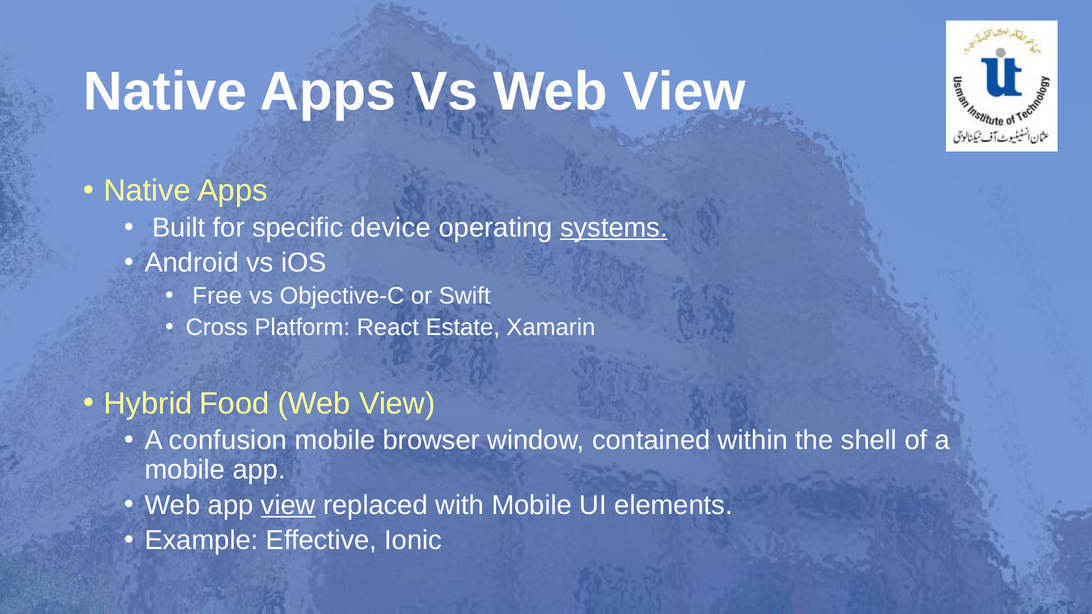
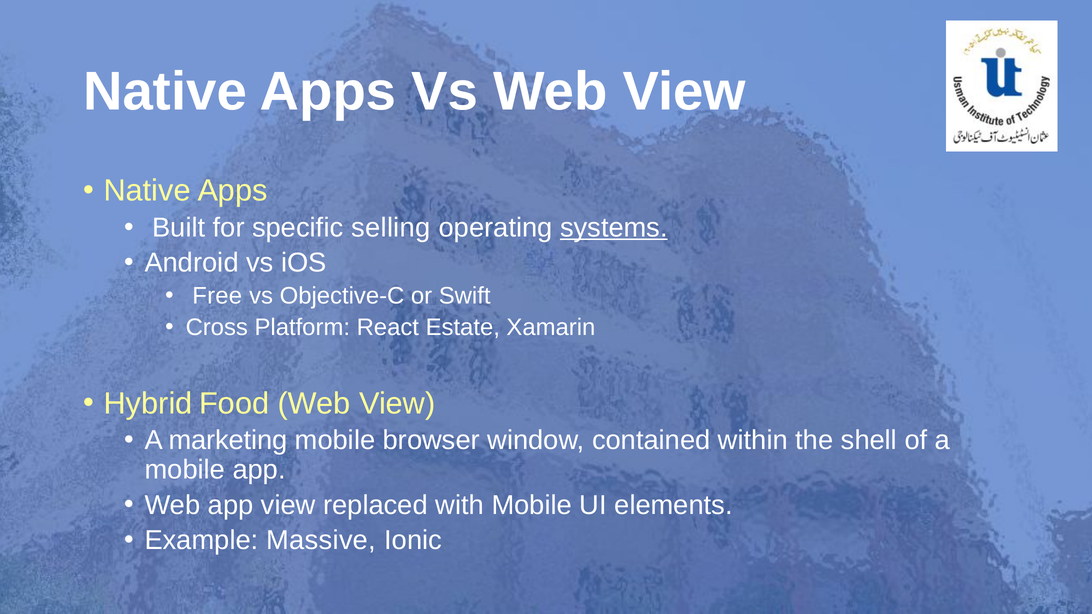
device: device -> selling (391, 228)
confusion: confusion -> marketing (228, 441)
view underline: present -> none (288, 505)
Effective: Effective -> Massive (321, 540)
